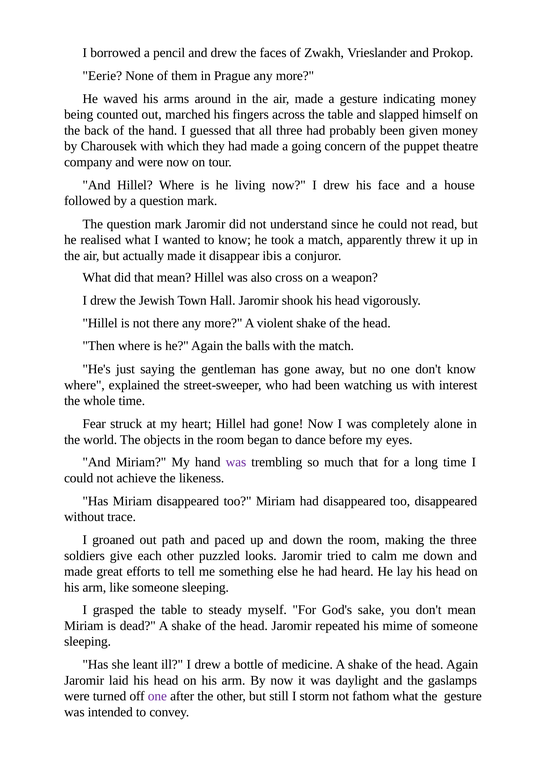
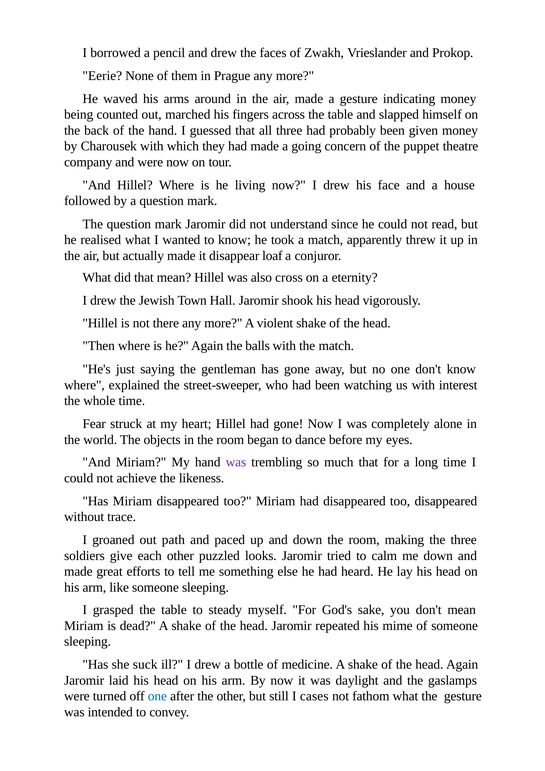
ibis: ibis -> loaf (272, 256)
weapon: weapon -> eternity (355, 278)
leant: leant -> suck (145, 665)
one colour: purple -> blue (157, 696)
storm: storm -> cases (314, 696)
